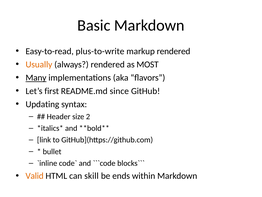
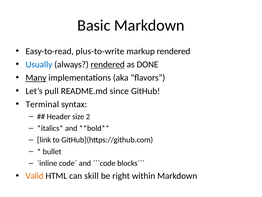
Usually colour: orange -> blue (39, 64)
rendered underline: none -> present (108, 64)
MOST: MOST -> DONE (148, 64)
first: first -> pull (52, 91)
Updating: Updating -> Terminal (42, 104)
ends: ends -> right (121, 176)
